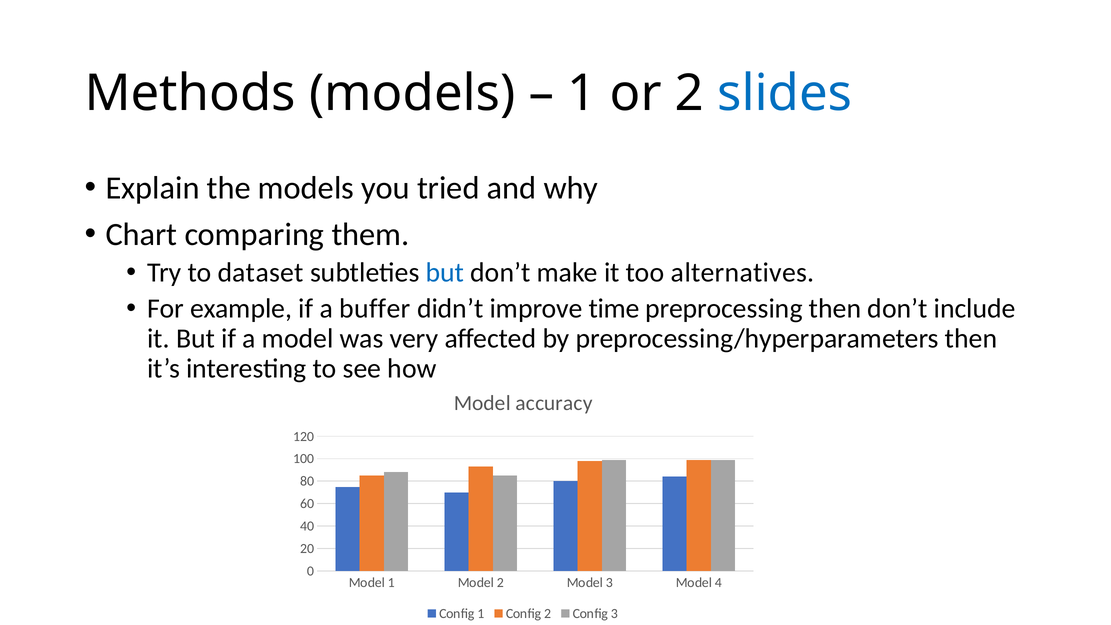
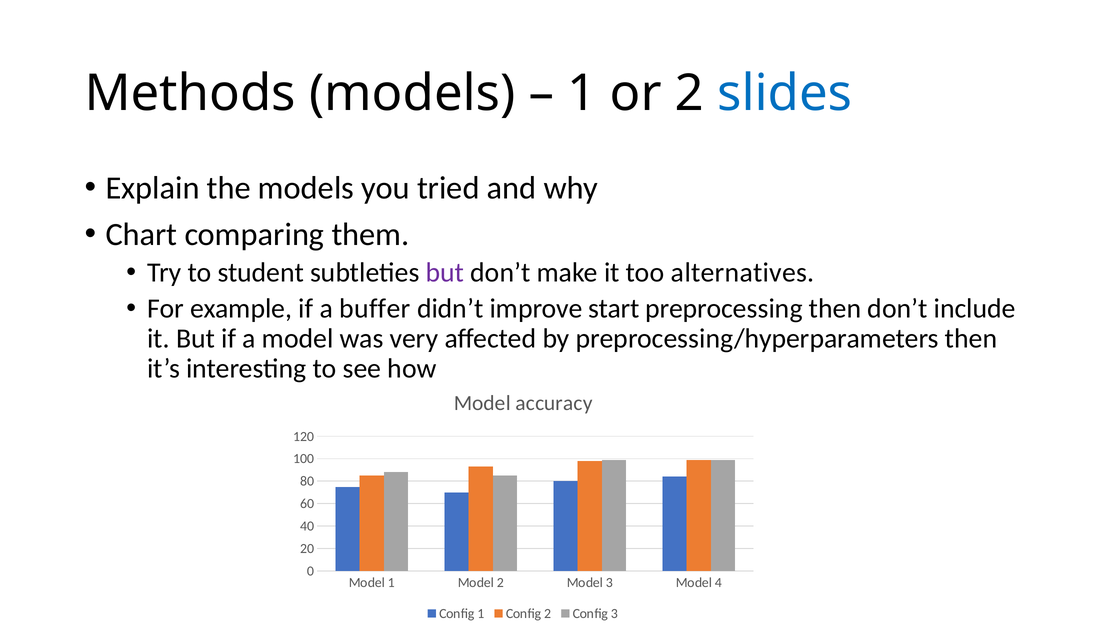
dataset: dataset -> student (261, 273)
but colour: blue -> purple (445, 273)
time: time -> start (614, 308)
